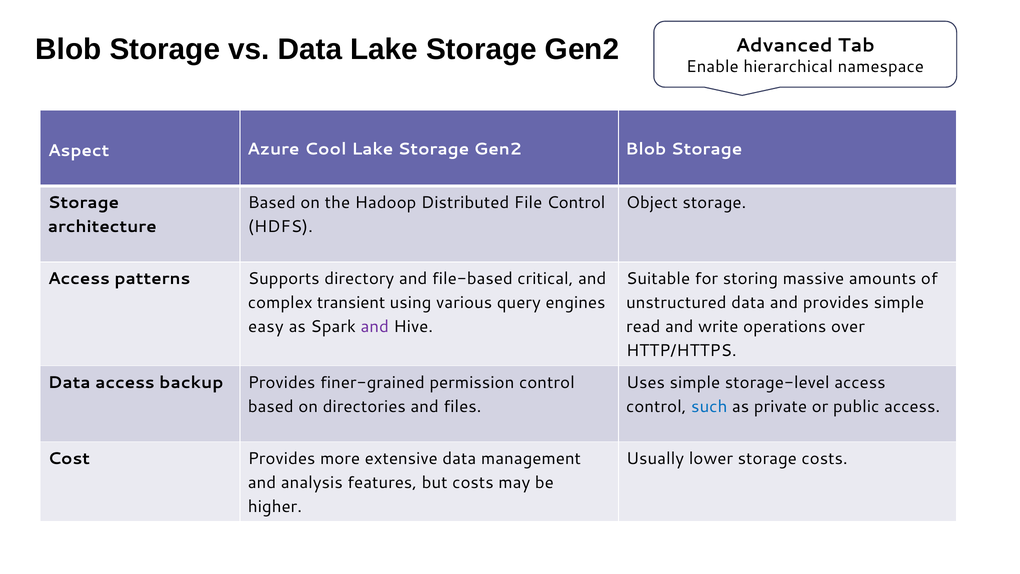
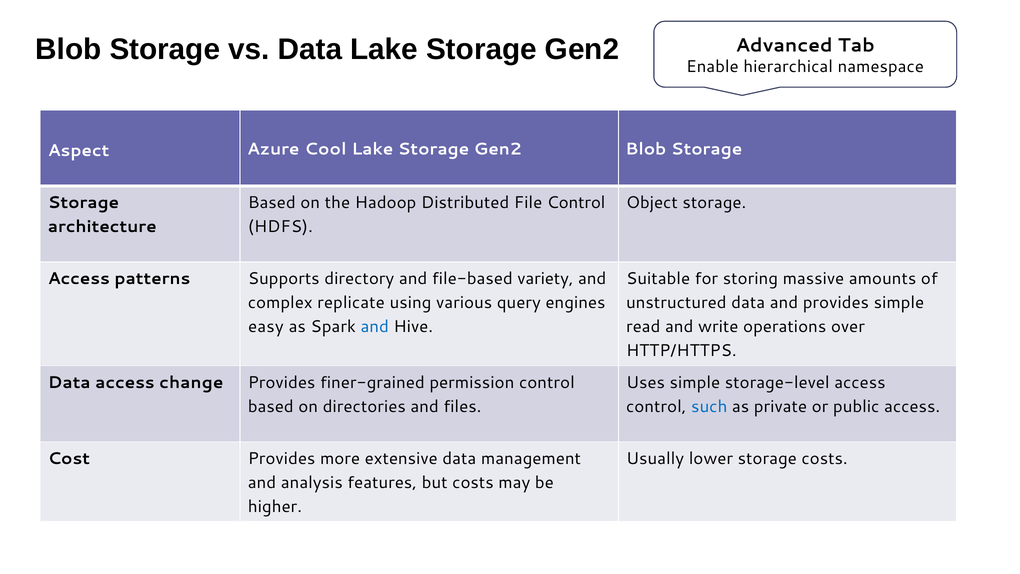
critical: critical -> variety (545, 279)
transient: transient -> replicate (351, 303)
and colour: purple -> blue (375, 327)
backup: backup -> change (191, 382)
